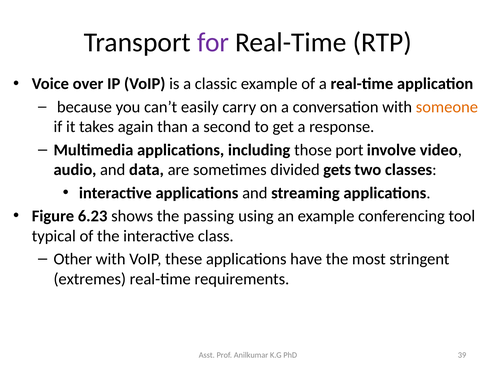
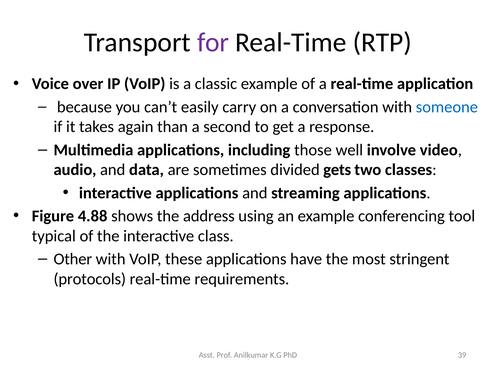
someone colour: orange -> blue (447, 107)
port: port -> well (349, 150)
6.23: 6.23 -> 4.88 (93, 216)
passing: passing -> address (209, 216)
extremes: extremes -> protocols (90, 279)
